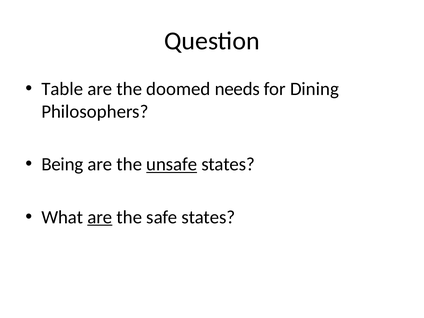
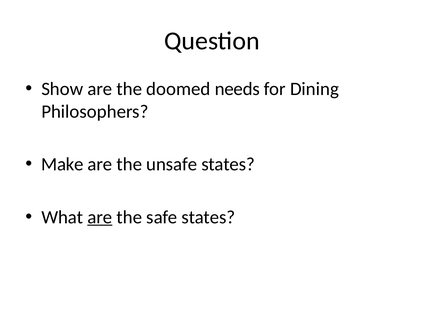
Table: Table -> Show (62, 89)
Being: Being -> Make (62, 164)
unsafe underline: present -> none (172, 164)
